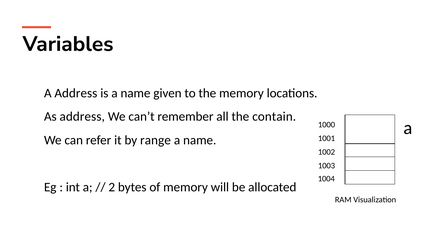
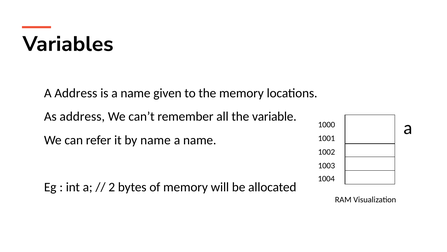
contain: contain -> variable (274, 116)
by range: range -> name (155, 140)
